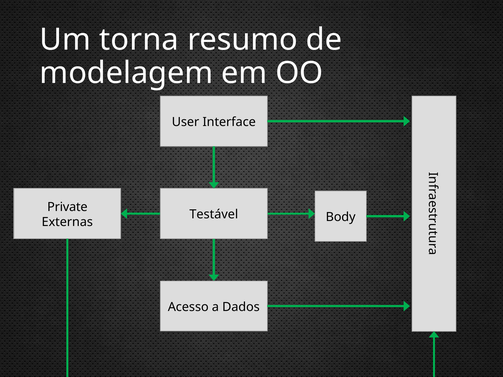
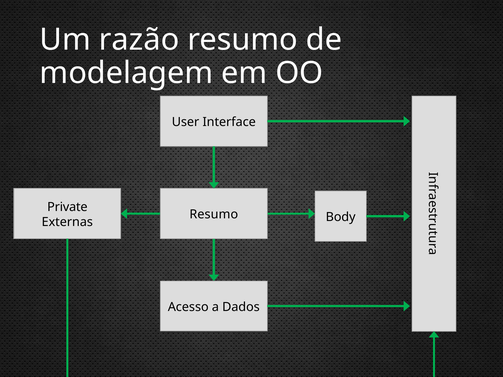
torna: torna -> razão (139, 40)
Testável: Testável -> Resumo (214, 215)
